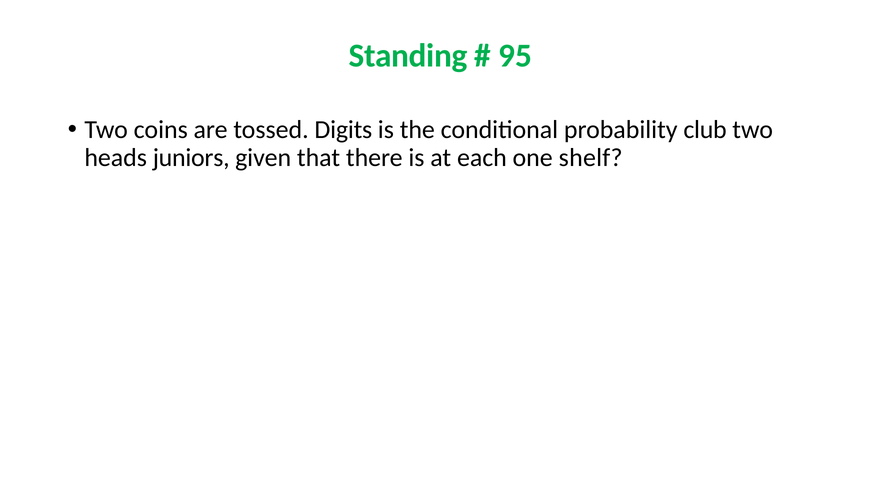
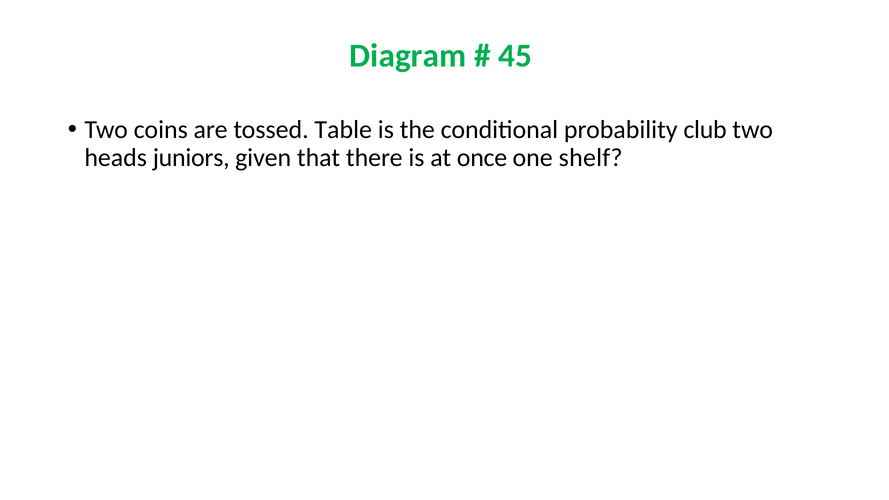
Standing: Standing -> Diagram (408, 56)
95: 95 -> 45 (515, 56)
Digits: Digits -> Table (343, 130)
each: each -> once (482, 158)
